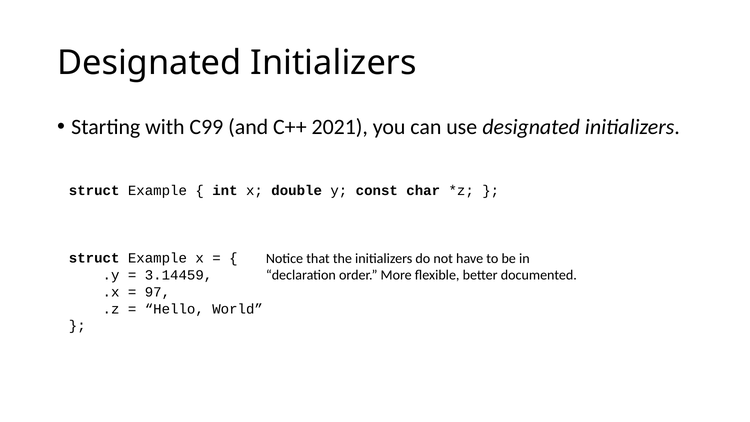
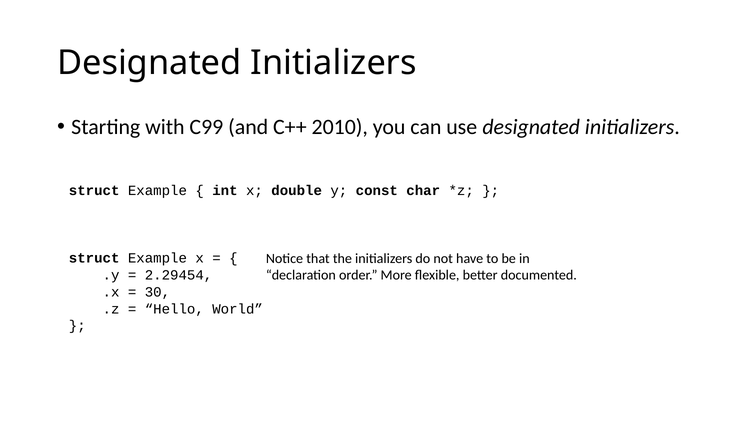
2021: 2021 -> 2010 (340, 127)
3.14459: 3.14459 -> 2.29454 (179, 275)
97: 97 -> 30 (157, 292)
